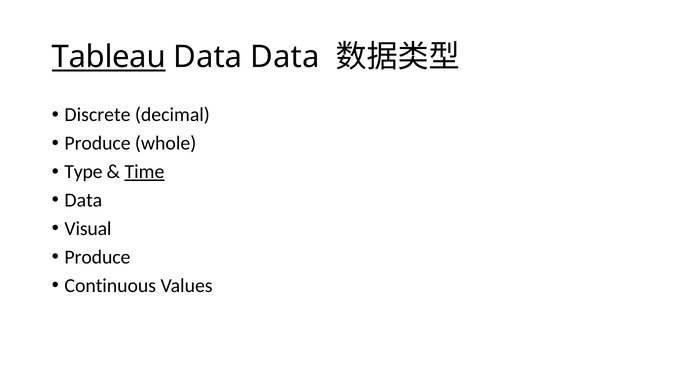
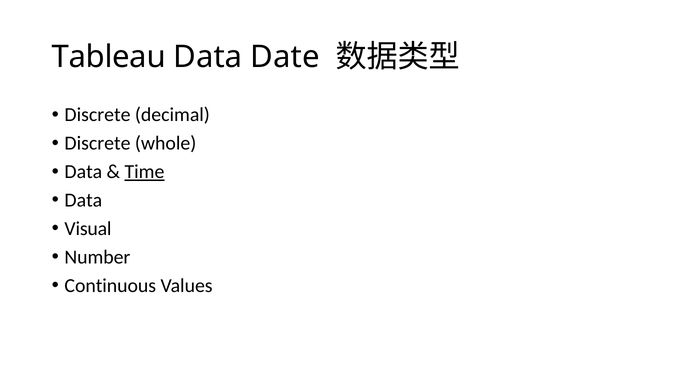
Tableau underline: present -> none (109, 57)
Data Data: Data -> Date (285, 57)
Produce: Produce -> Discrete (98, 143)
Type: Type -> Data (83, 172)
Produce: Produce -> Number (97, 257)
